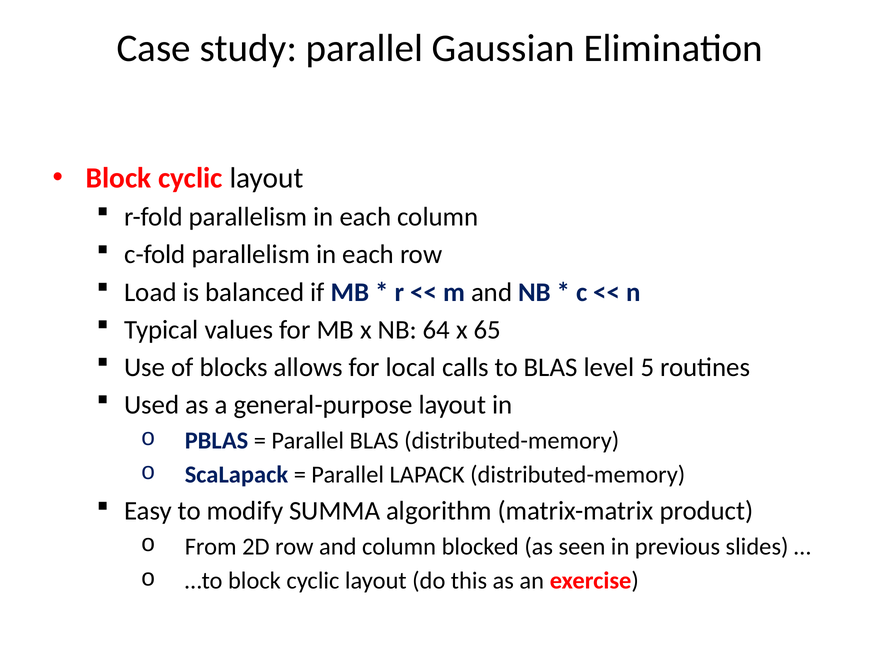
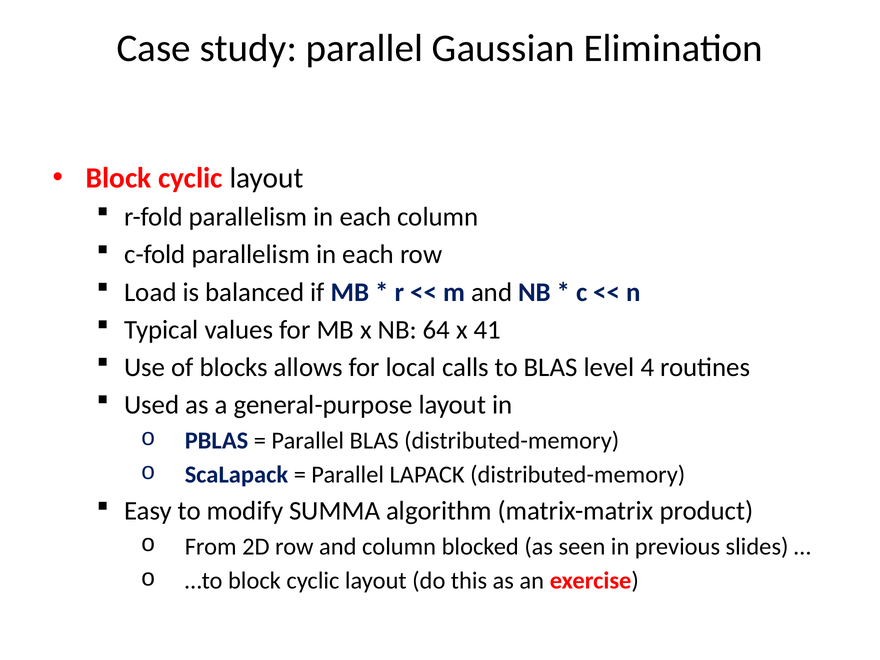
65: 65 -> 41 (487, 330)
5: 5 -> 4 (647, 367)
